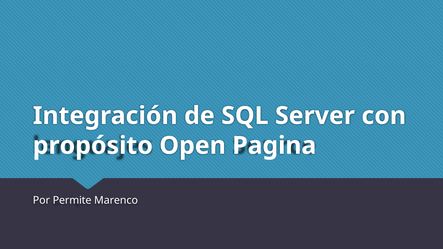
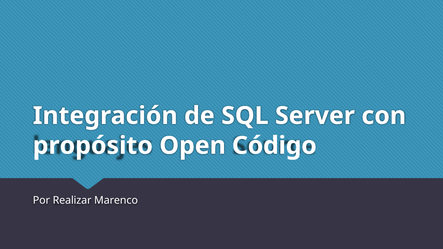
Pagina: Pagina -> Código (274, 146)
Permite: Permite -> Realizar (72, 201)
